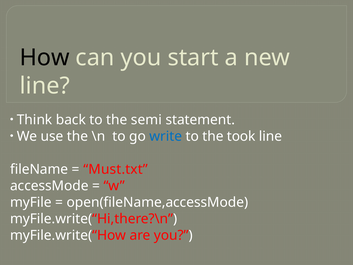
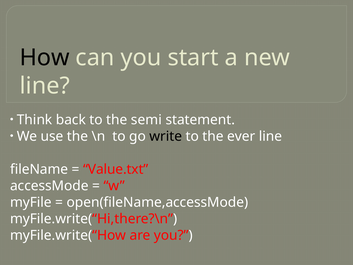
write colour: blue -> black (166, 136)
took: took -> ever (241, 136)
Must.txt: Must.txt -> Value.txt (116, 169)
